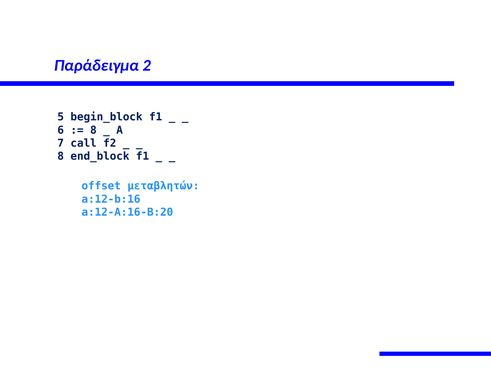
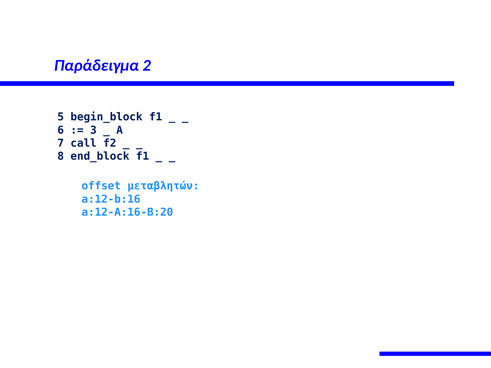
8: 8 -> 3 (93, 130)
